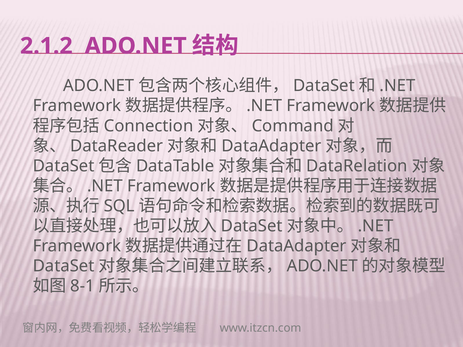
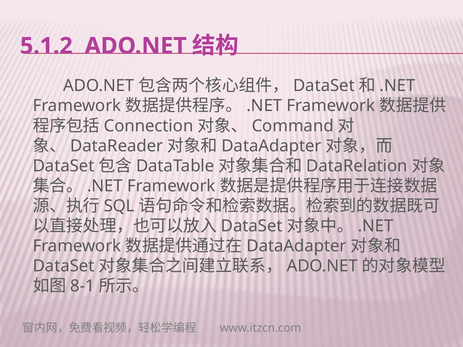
2.1.2: 2.1.2 -> 5.1.2 (46, 46)
